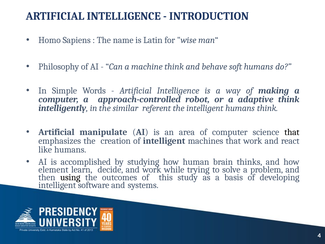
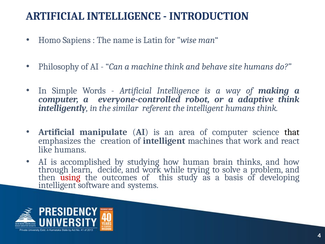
soft: soft -> site (236, 67)
approach-controlled: approach-controlled -> everyone-controlled (139, 99)
element: element -> through (53, 169)
using colour: black -> red (70, 177)
